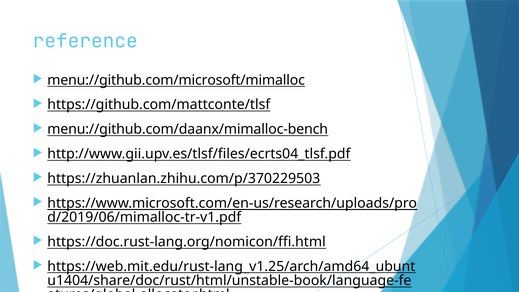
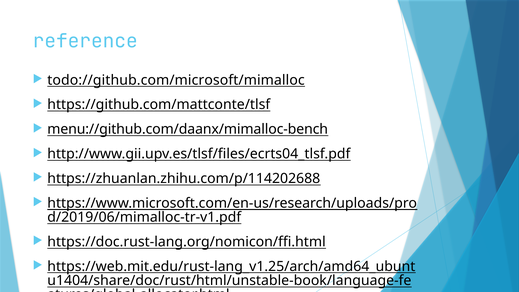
menu://github.com/microsoft/mimalloc: menu://github.com/microsoft/mimalloc -> todo://github.com/microsoft/mimalloc (176, 80)
https://zhuanlan.zhihu.com/p/370229503: https://zhuanlan.zhihu.com/p/370229503 -> https://zhuanlan.zhihu.com/p/114202688 (184, 178)
